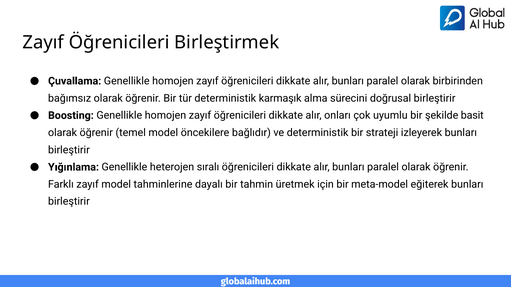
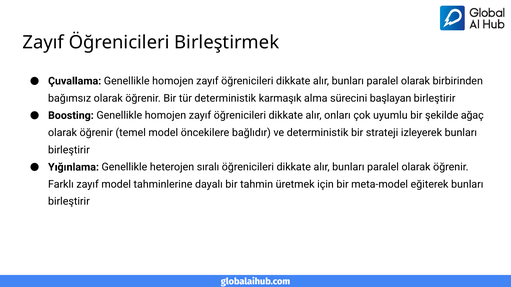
doğrusal: doğrusal -> başlayan (391, 98)
basit: basit -> ağaç (472, 116)
